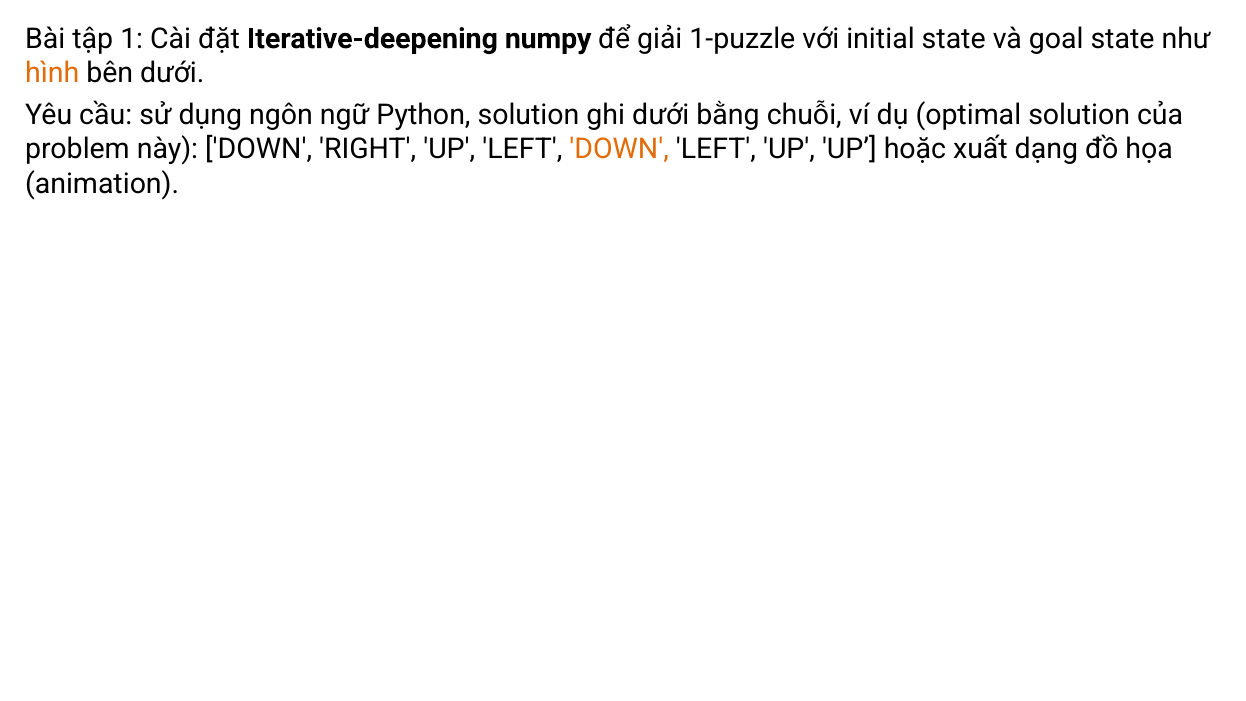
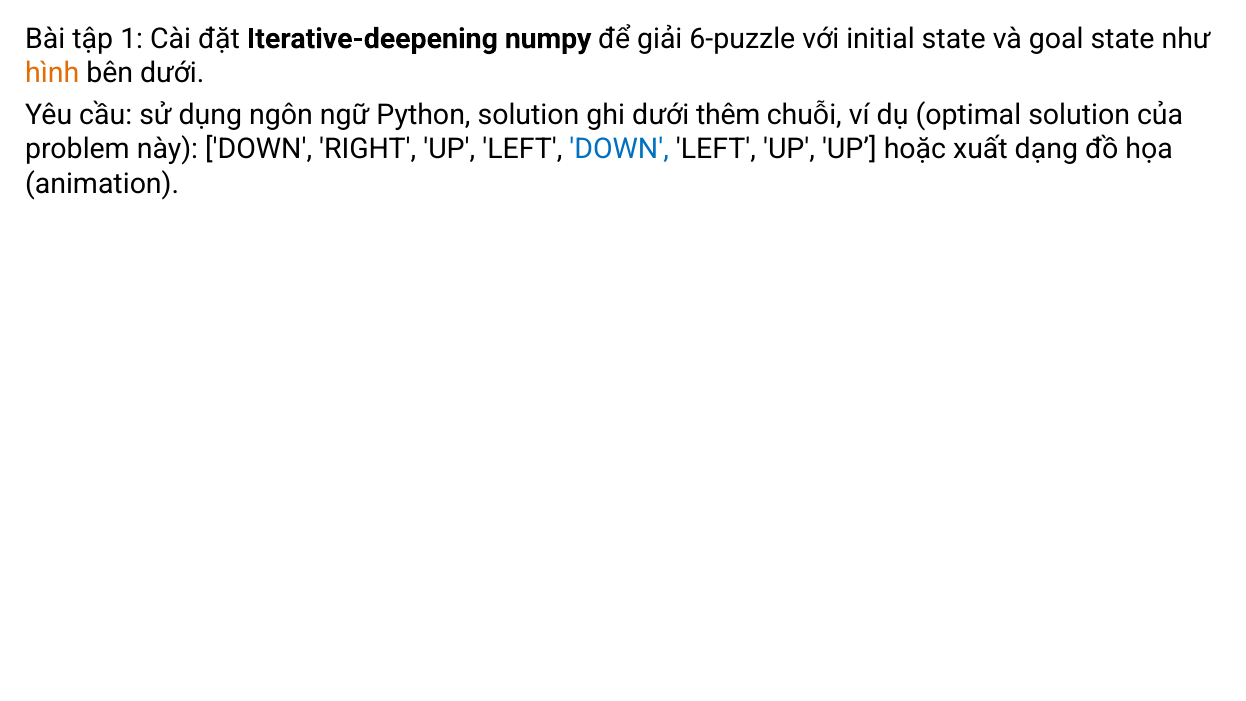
1-puzzle: 1-puzzle -> 6-puzzle (742, 39)
bằng: bằng -> thêm (728, 115)
DOWN colour: orange -> blue (619, 149)
